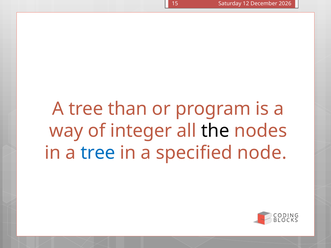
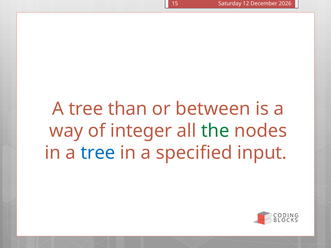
program: program -> between (213, 109)
the colour: black -> green (215, 131)
node: node -> input (262, 153)
